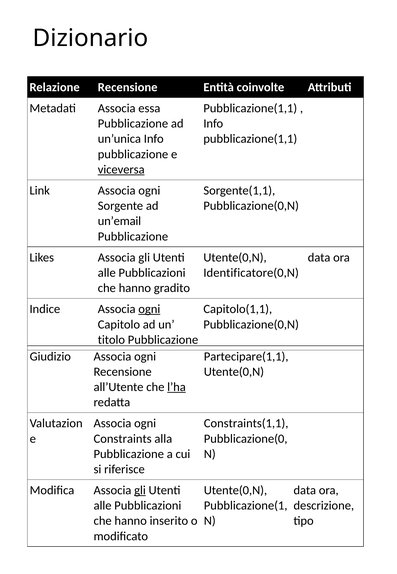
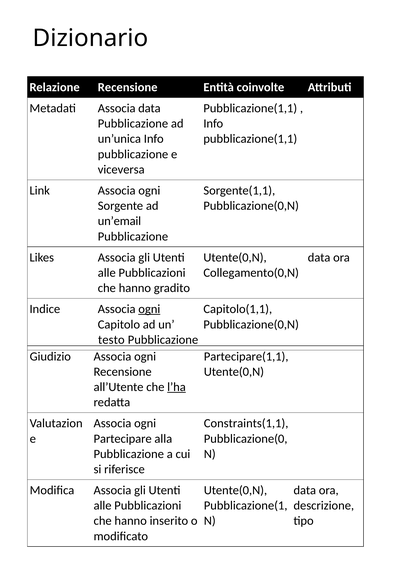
Associa essa: essa -> data (149, 108)
viceversa underline: present -> none (121, 169)
Identificatore(0,N: Identificatore(0,N -> Collegamento(0,N (251, 272)
titolo: titolo -> testo (111, 339)
Constraints: Constraints -> Partecipare (123, 438)
gli underline: present -> none (140, 490)
